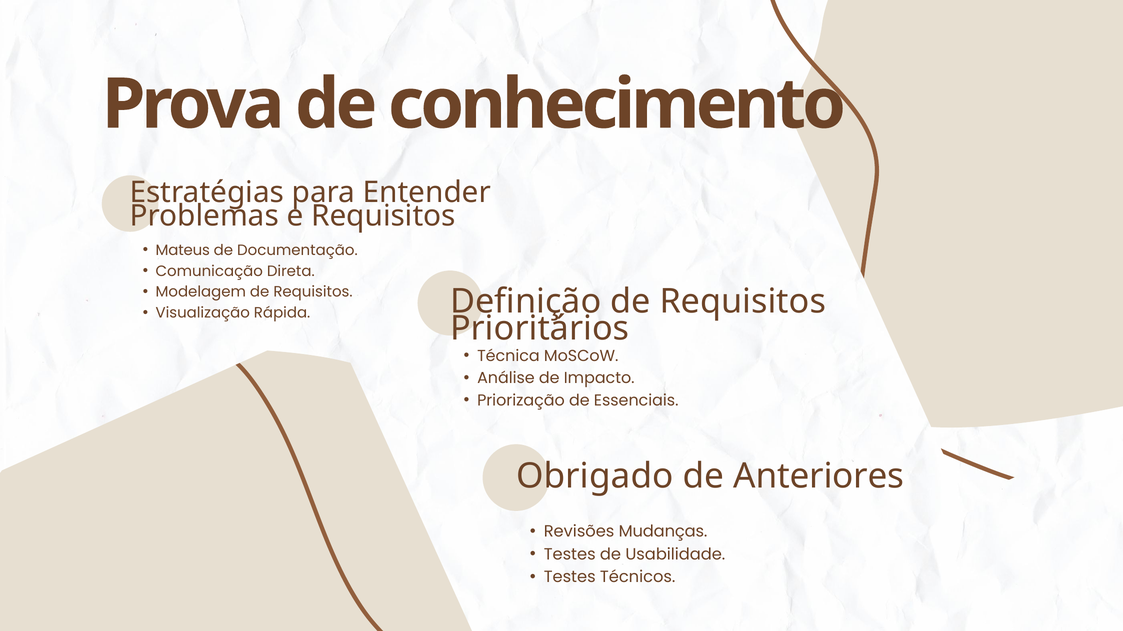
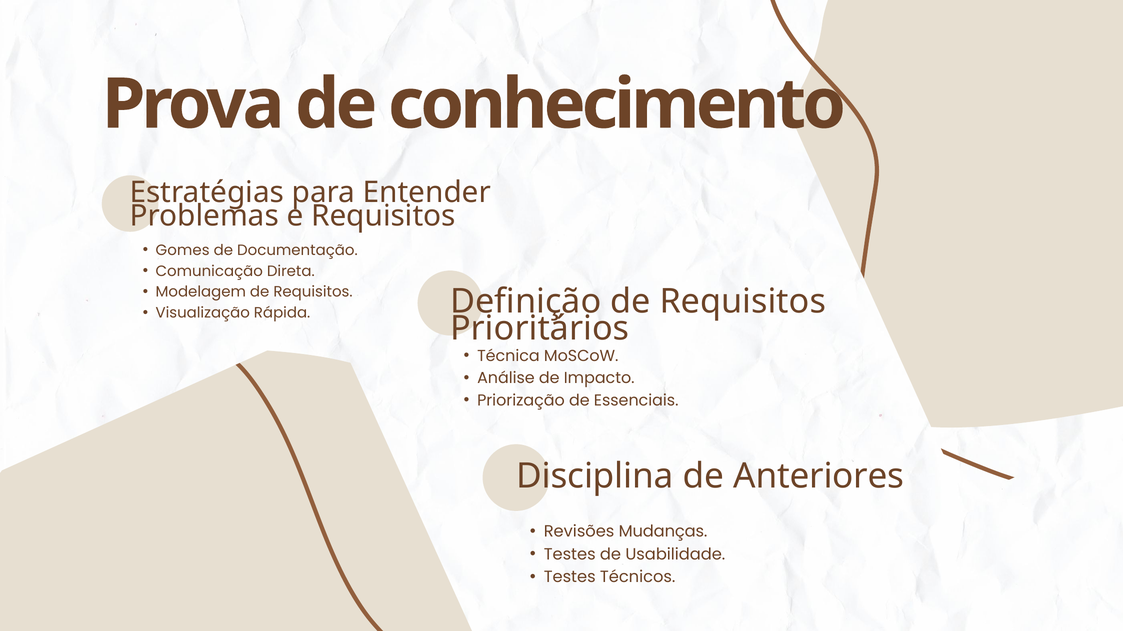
Mateus: Mateus -> Gomes (183, 250)
Obrigado: Obrigado -> Disciplina (595, 477)
